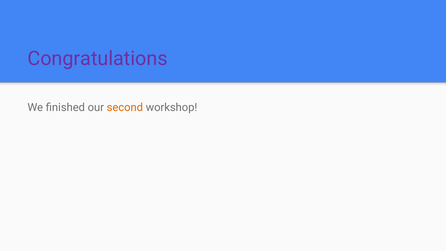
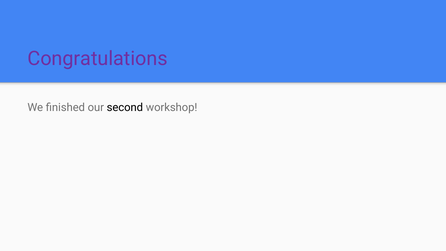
second colour: orange -> black (125, 108)
